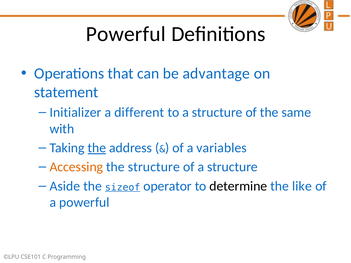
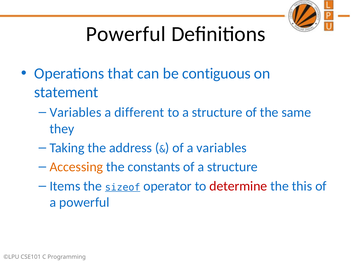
advantage: advantage -> contiguous (216, 74)
Initializer: Initializer -> Variables (75, 113)
with: with -> they (62, 129)
the underline: present -> none (97, 148)
the structure: structure -> constants (154, 167)
Aside: Aside -> Items (65, 186)
determine colour: black -> red (238, 186)
like: like -> this (302, 186)
